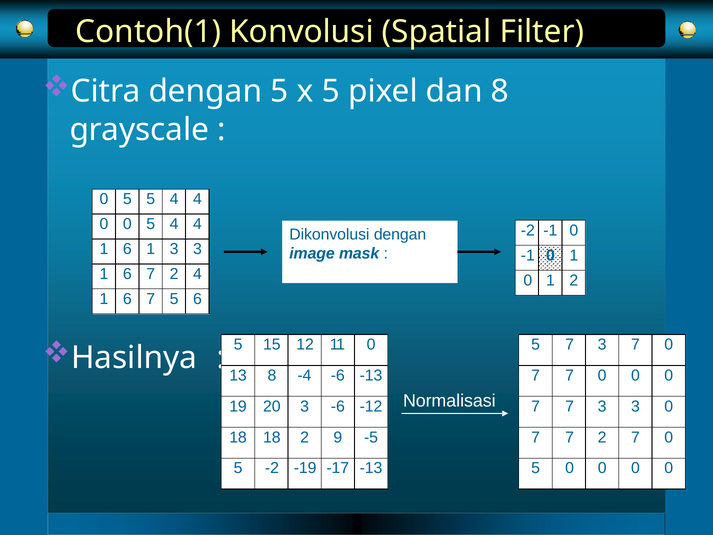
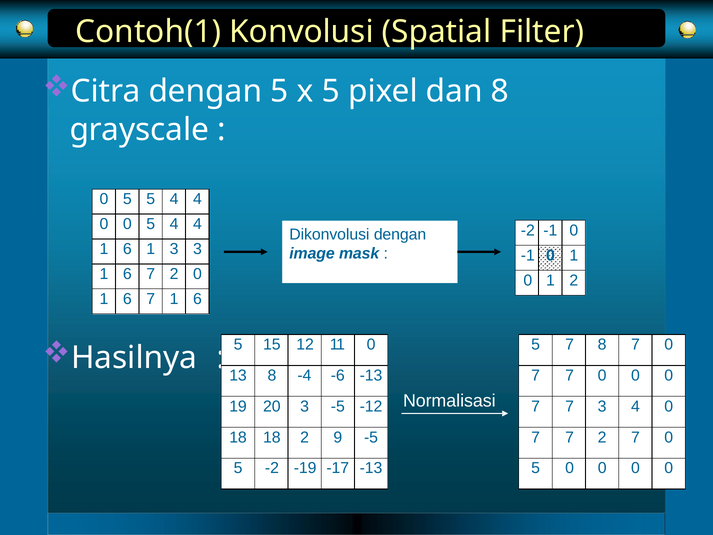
2 4: 4 -> 0 (197, 274)
7 5: 5 -> 1 (174, 299)
5 7 3: 3 -> 8 (602, 344)
3 -6: -6 -> -5 (338, 406)
7 3 3: 3 -> 4 (635, 406)
